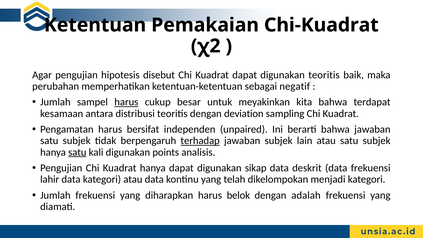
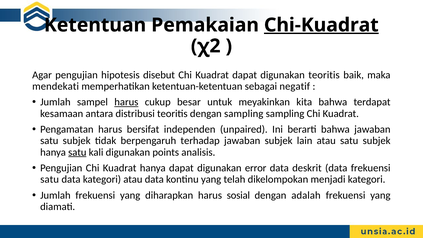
Chi-Kuadrat underline: none -> present (321, 25)
perubahan: perubahan -> mendekati (56, 86)
dengan deviation: deviation -> sampling (244, 114)
terhadap underline: present -> none (200, 141)
sikap: sikap -> error (256, 168)
lahir: lahir -> satu (50, 179)
belok: belok -> sosial (238, 195)
